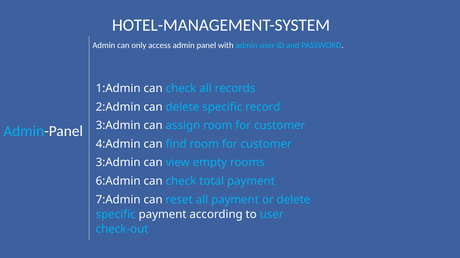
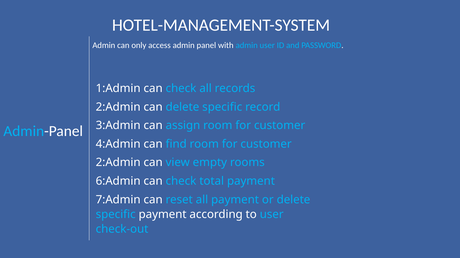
3:Admin: 3:Admin -> 2:Admin (118, 163)
